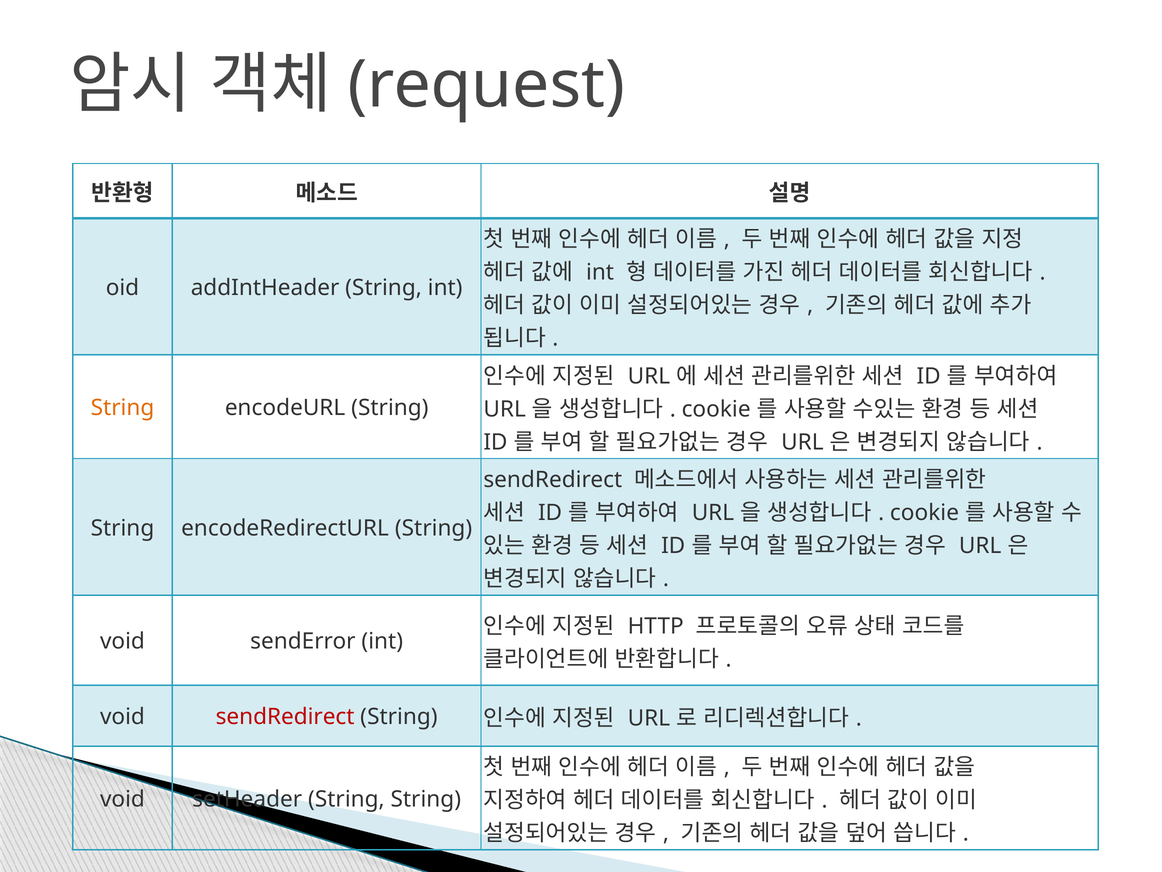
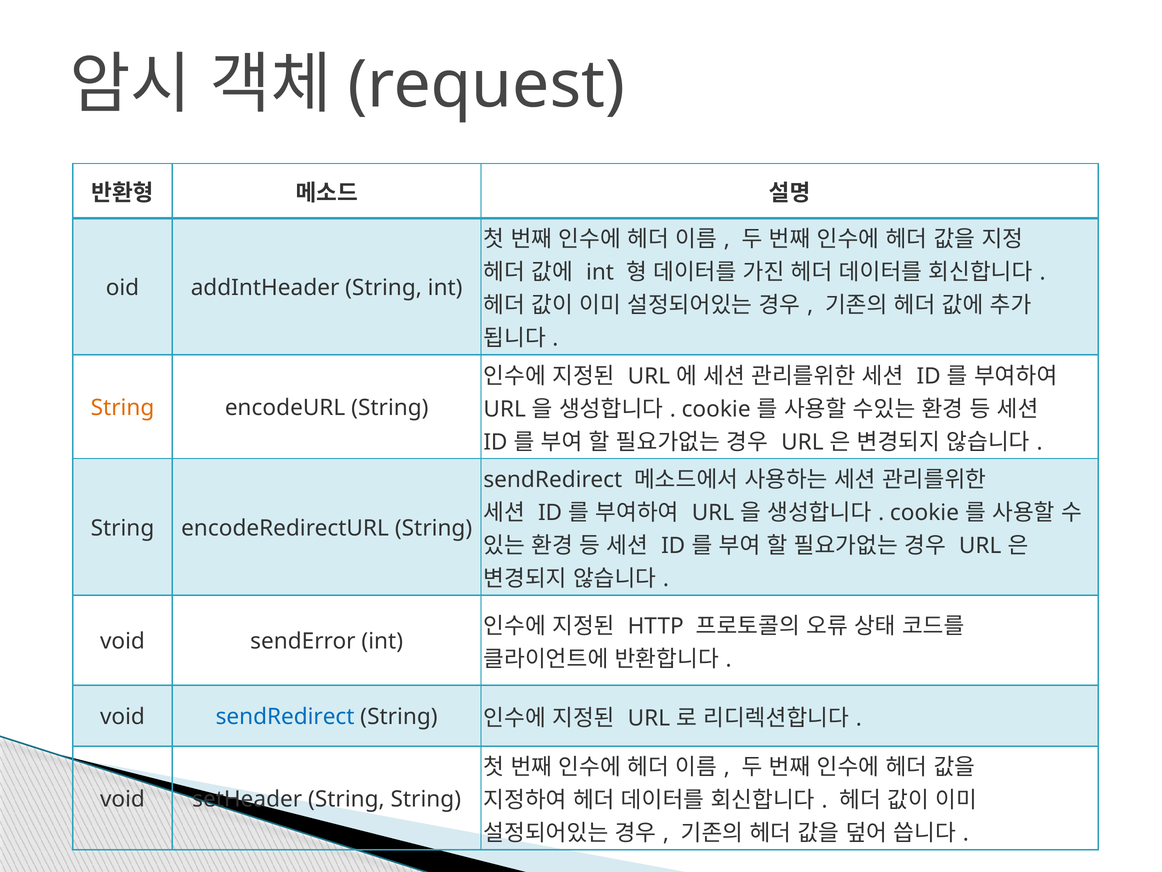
sendRedirect colour: red -> blue (285, 717)
